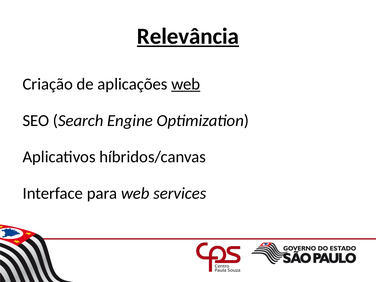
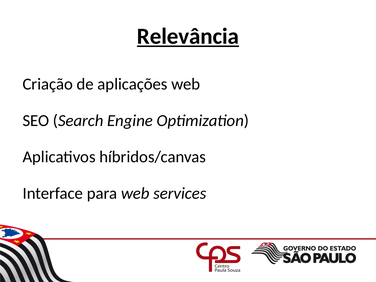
web underline: present -> none (186, 84)
